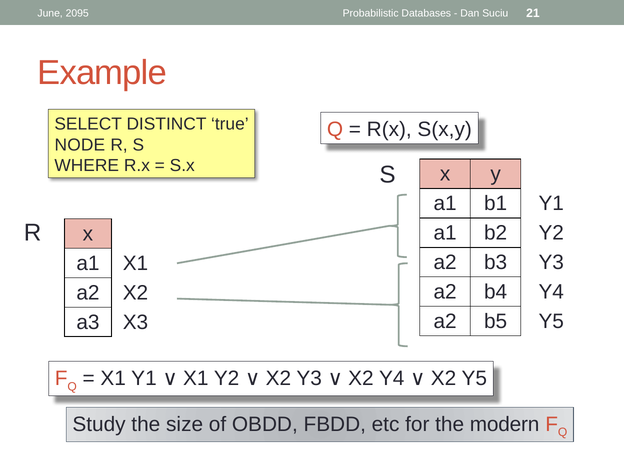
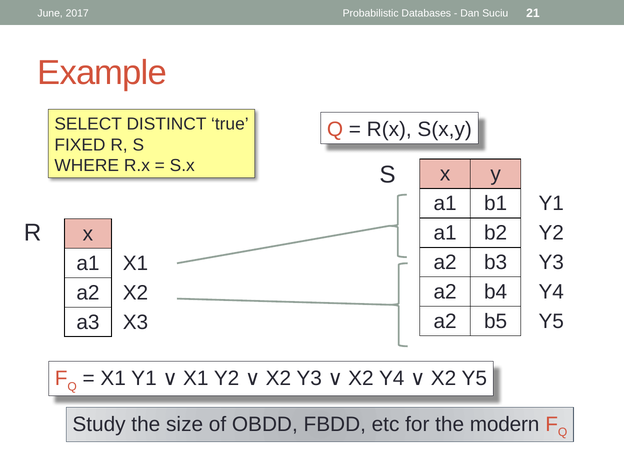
2095: 2095 -> 2017 (77, 13)
NODE: NODE -> FIXED (80, 145)
